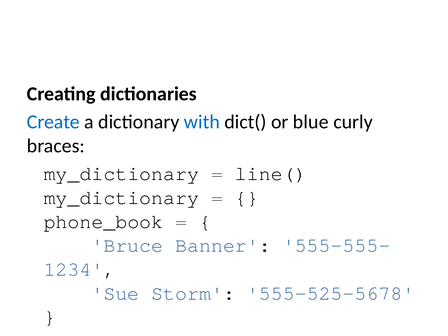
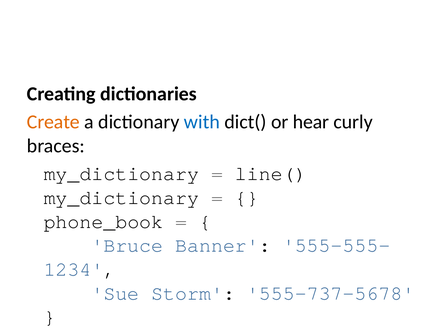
Create colour: blue -> orange (53, 122)
blue: blue -> hear (311, 122)
555-525-5678: 555-525-5678 -> 555-737-5678 (331, 293)
